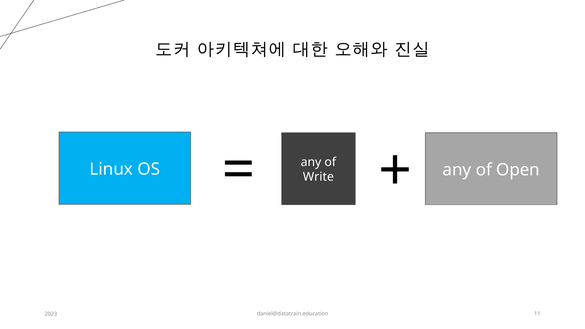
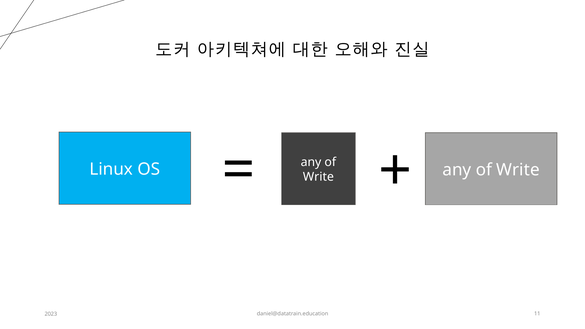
Open: Open -> Write (518, 170)
